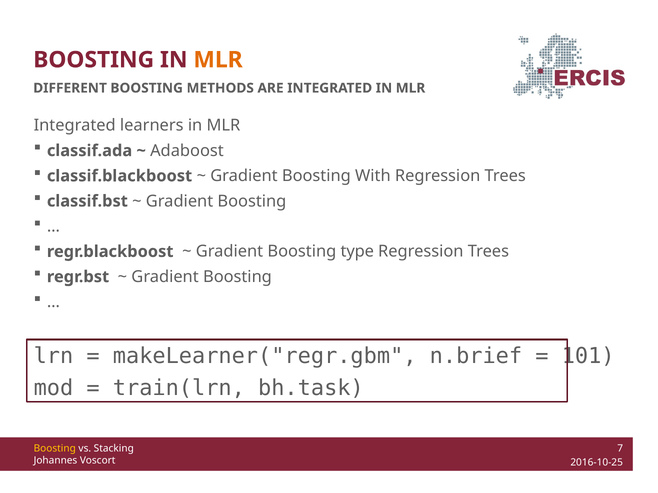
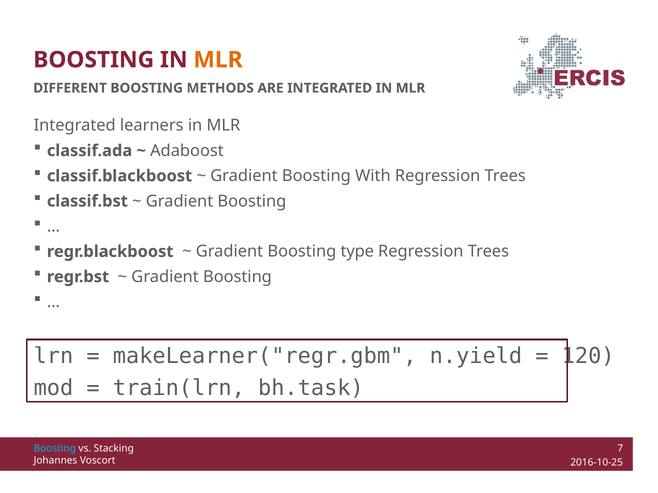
n.brief: n.brief -> n.yield (476, 356)
101: 101 -> 120 (588, 356)
Boosting colour: yellow -> light blue (55, 449)
